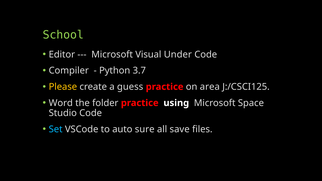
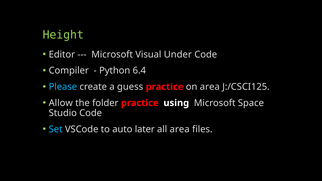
School: School -> Height (63, 35)
3.7: 3.7 -> 6.4 (139, 71)
Please colour: yellow -> light blue (63, 87)
Word: Word -> Allow (61, 103)
sure: sure -> later (145, 129)
all save: save -> area (180, 129)
